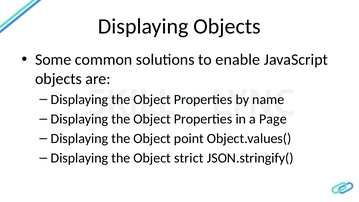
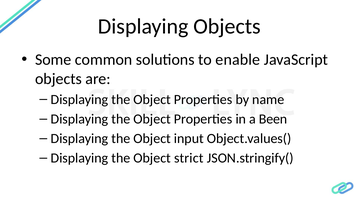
Page: Page -> Been (273, 119)
point: point -> input (189, 138)
